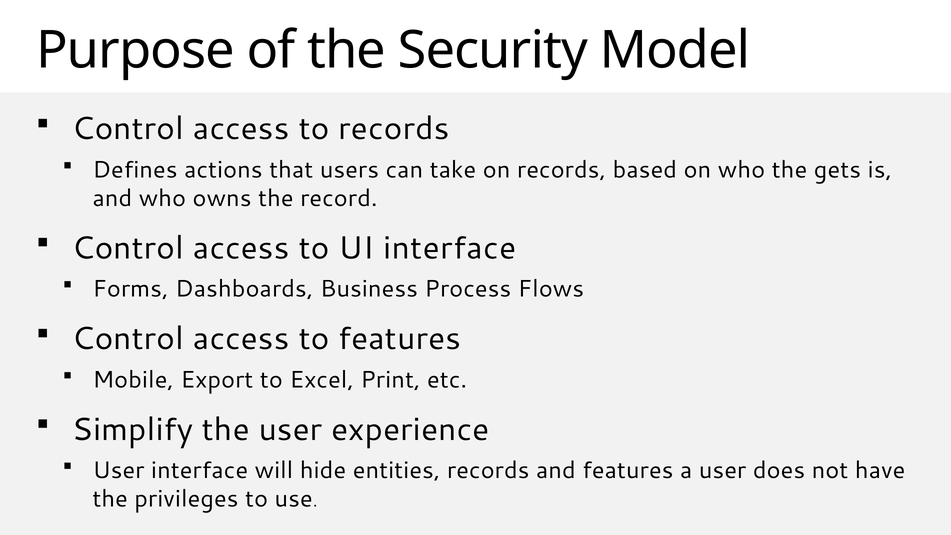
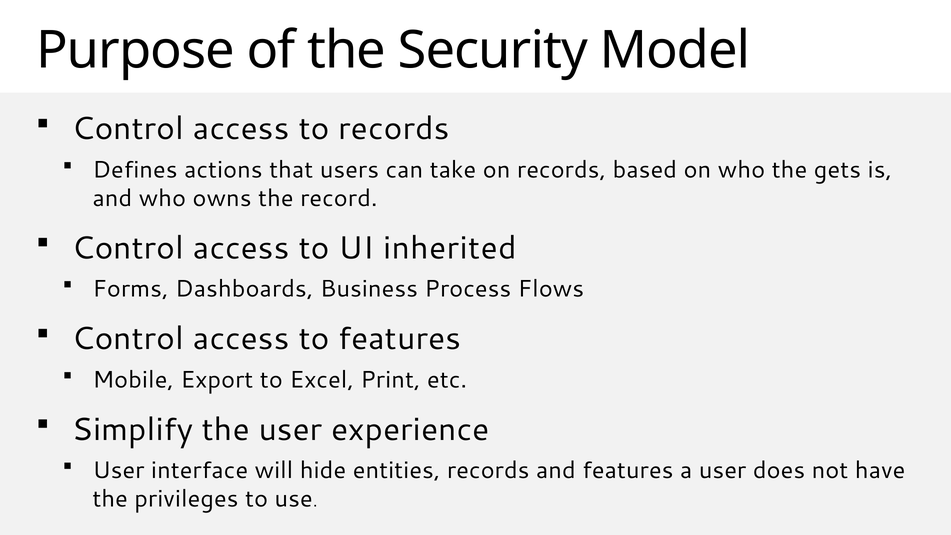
UI interface: interface -> inherited (450, 248)
